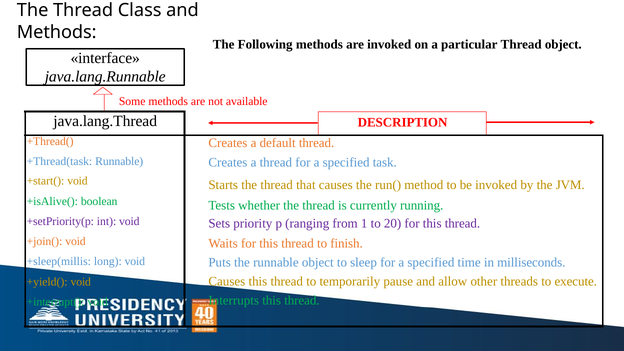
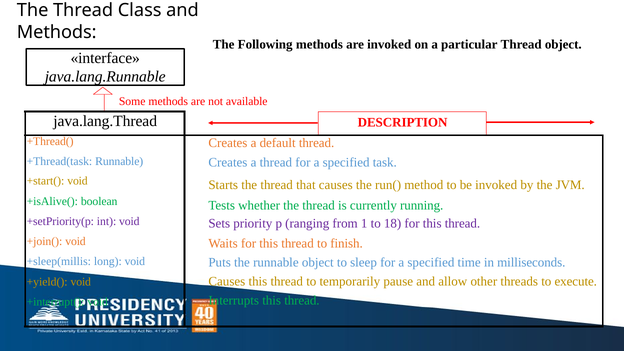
20: 20 -> 18 (393, 224)
